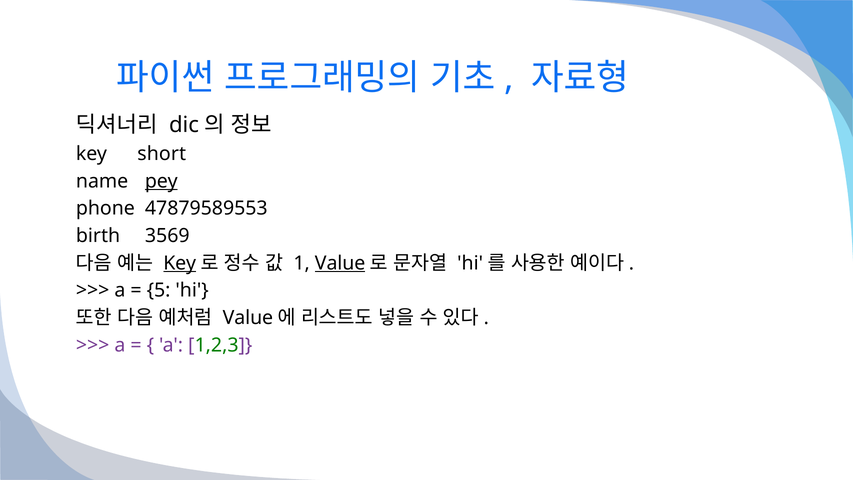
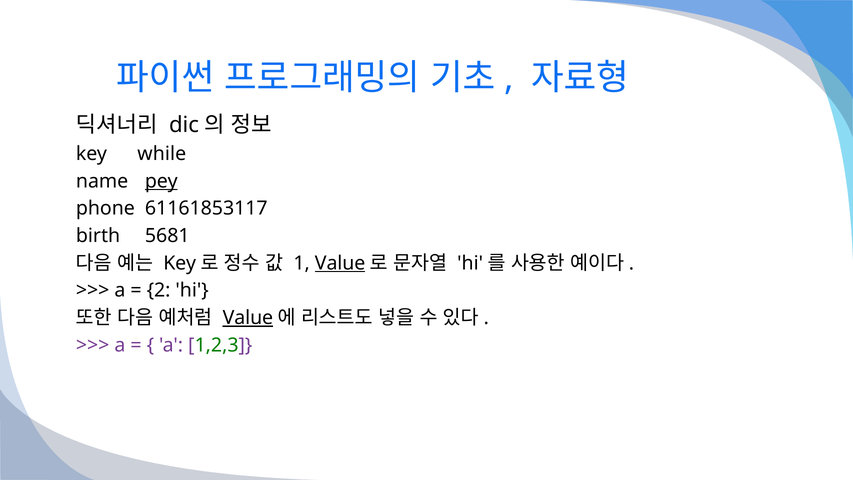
short: short -> while (162, 154)
47879589553: 47879589553 -> 61161853117 (206, 208)
3569: 3569 -> 5681 (167, 236)
Key underline: present -> none (180, 263)
5: 5 -> 2 (159, 290)
Value underline: none -> present (248, 318)
